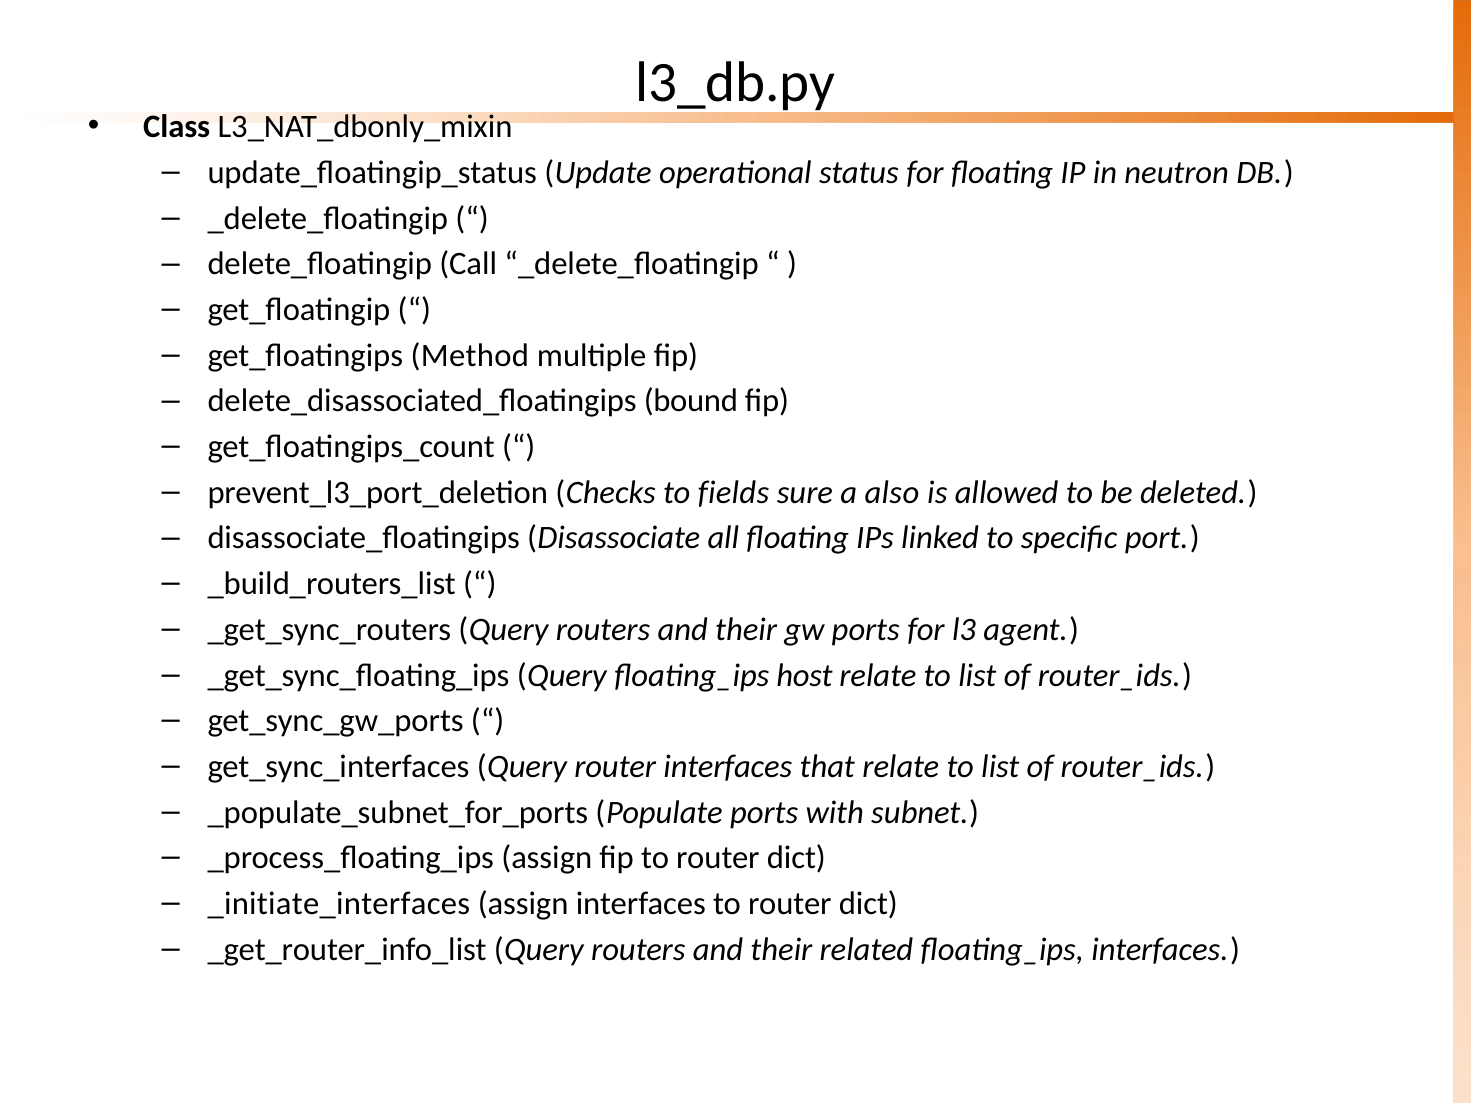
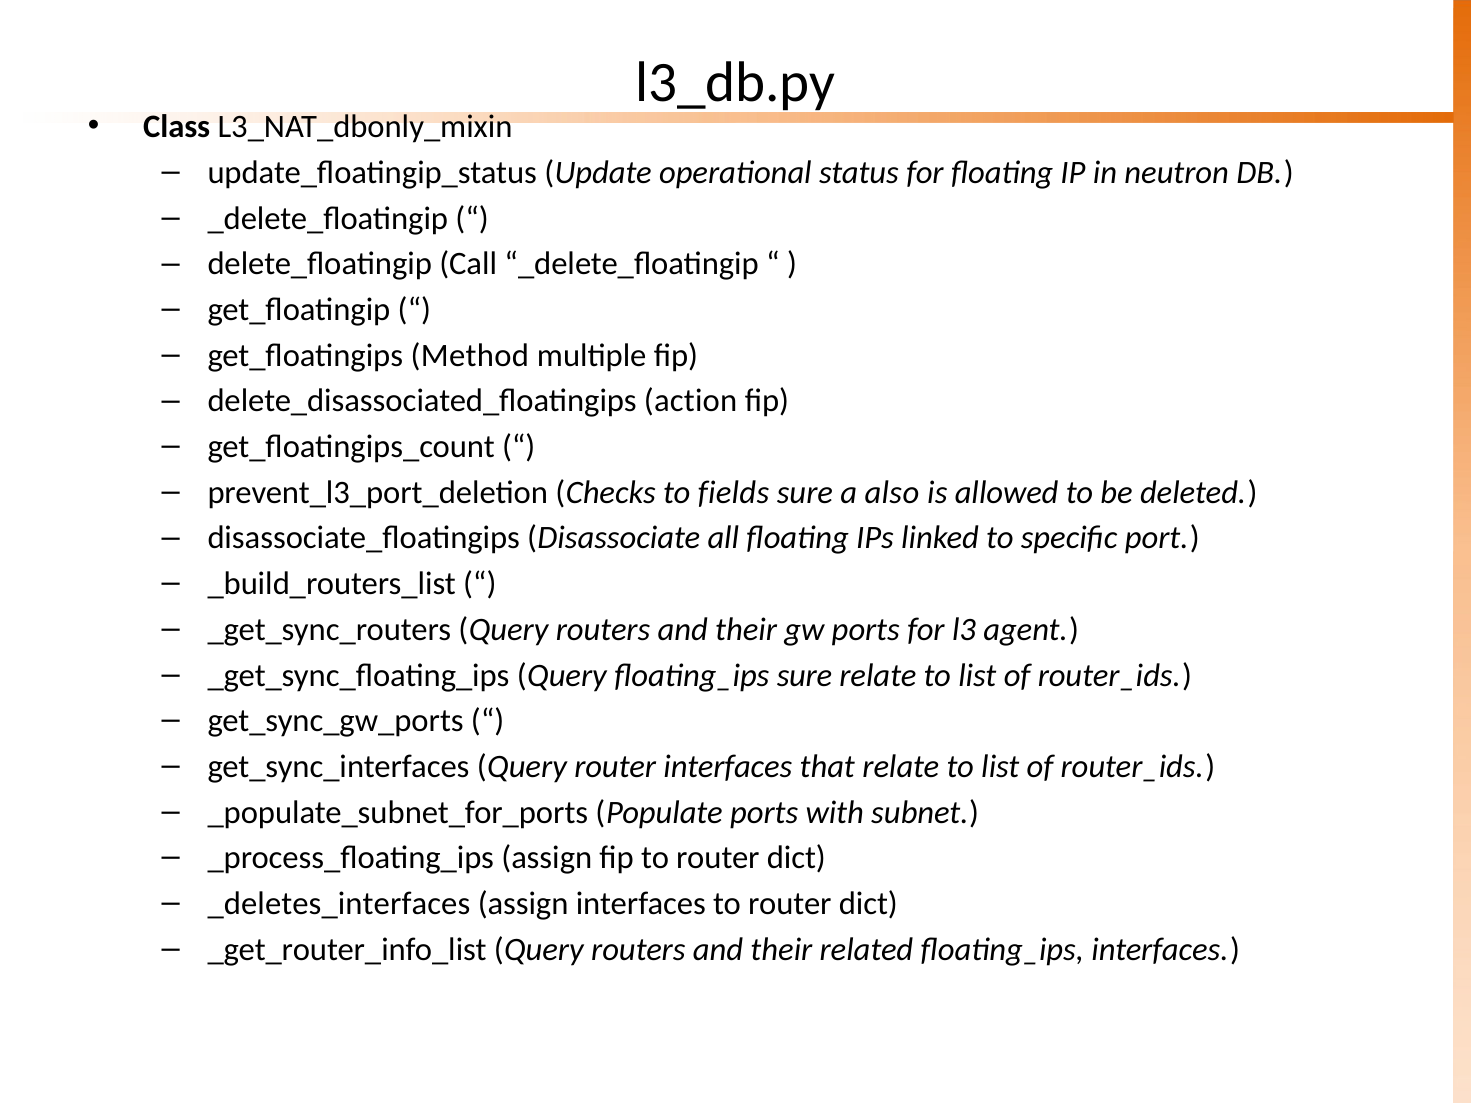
bound: bound -> action (691, 401)
floating_ips host: host -> sure (804, 675)
_initiate_interfaces: _initiate_interfaces -> _deletes_interfaces (339, 904)
